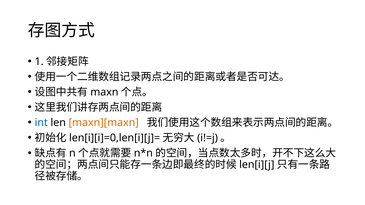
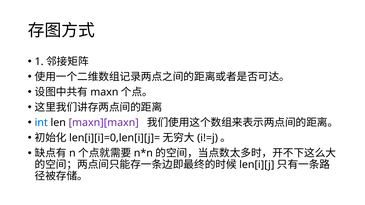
maxn][maxn colour: orange -> purple (104, 123)
